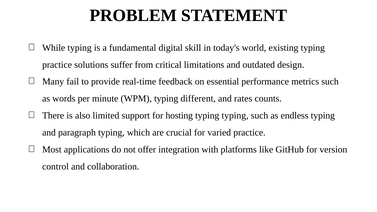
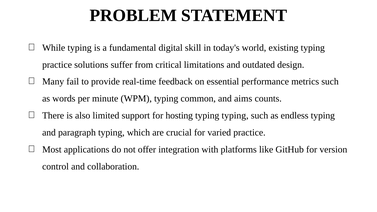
different: different -> common (198, 99)
rates: rates -> aims (243, 99)
